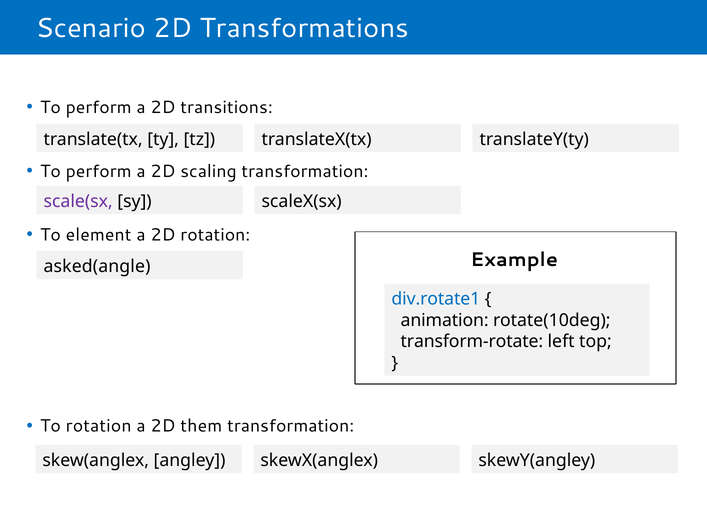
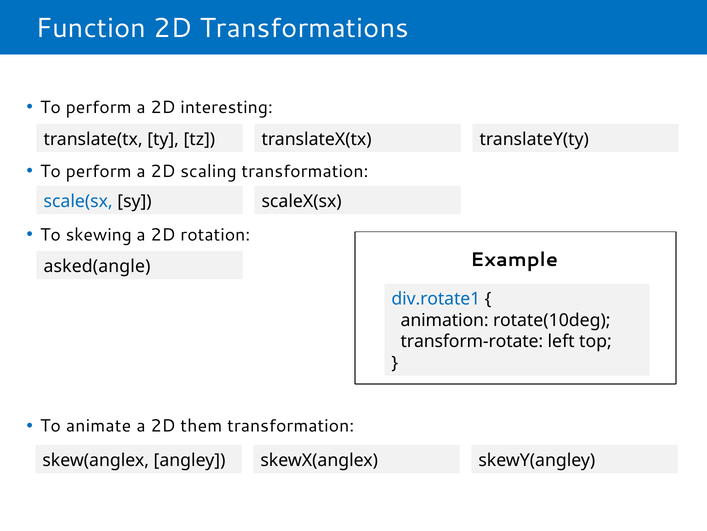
Scenario: Scenario -> Function (91, 28)
transitions: transitions -> interesting (227, 107)
scale(sx colour: purple -> blue (78, 201)
element: element -> skewing (99, 235)
To rotation: rotation -> animate (99, 426)
